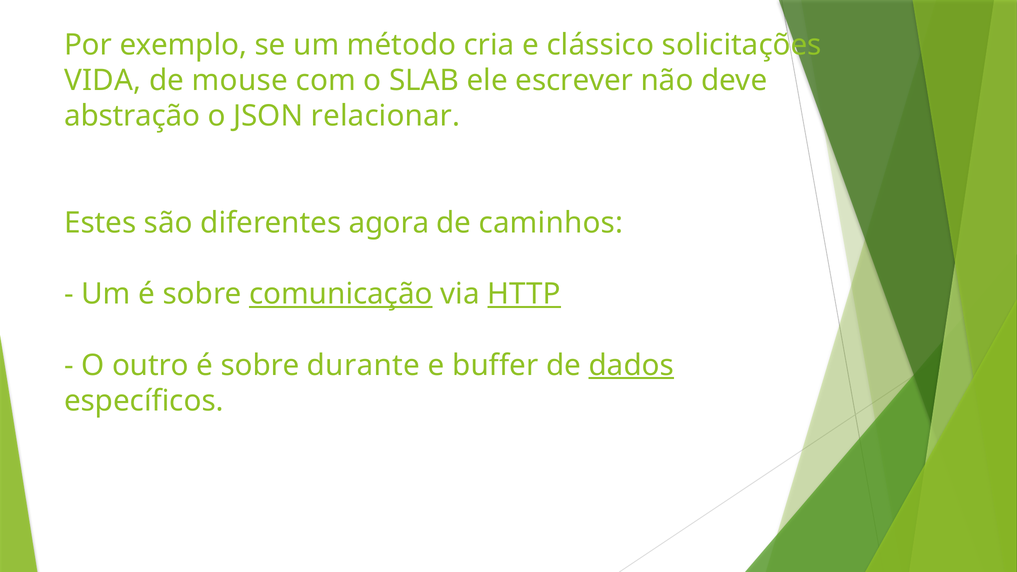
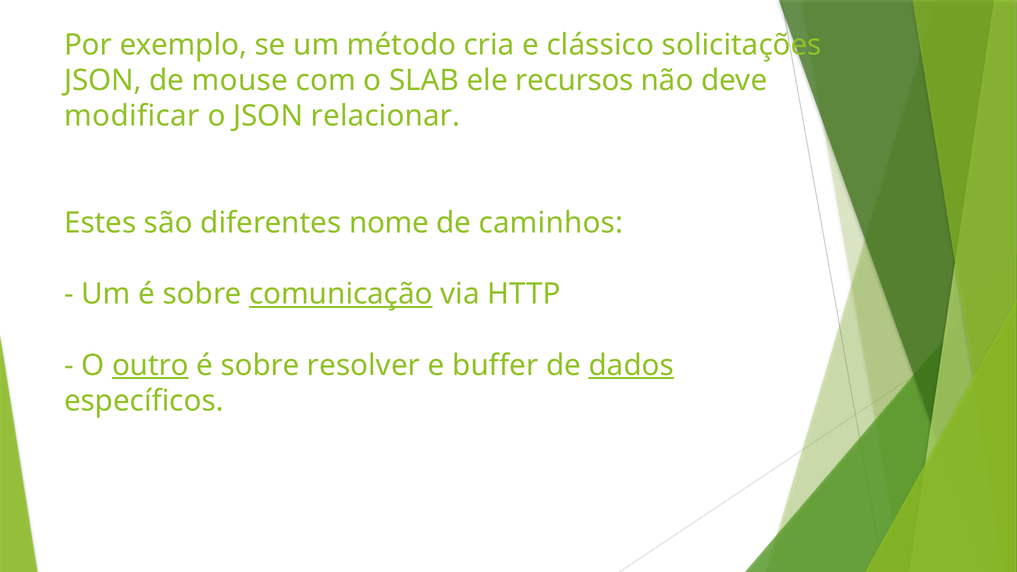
VIDA: VIDA -> JSON (103, 80)
escrever: escrever -> recursos (574, 80)
abstração: abstração -> modificar (132, 116)
agora: agora -> nome (389, 223)
HTTP underline: present -> none (524, 294)
outro underline: none -> present (150, 365)
durante: durante -> resolver (364, 365)
